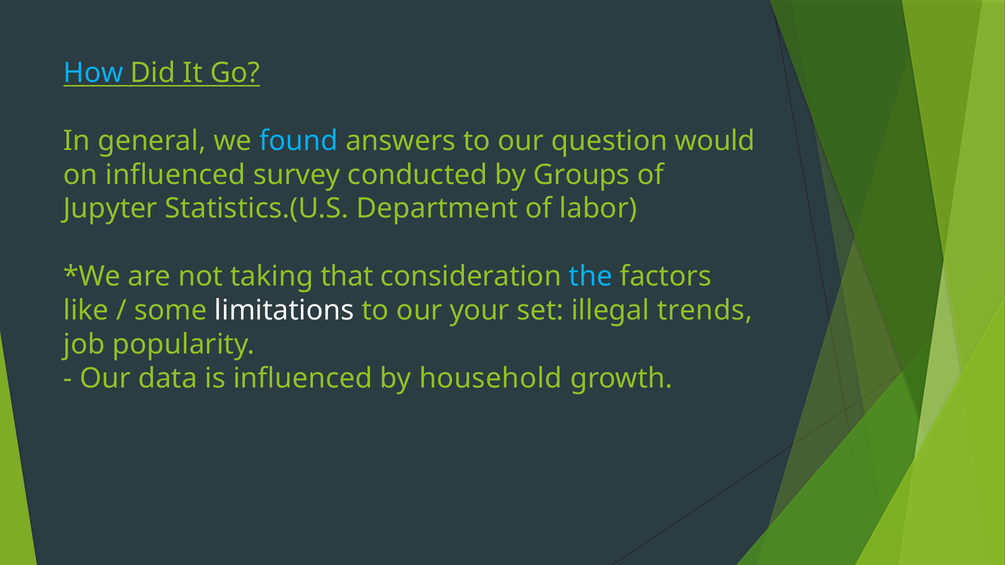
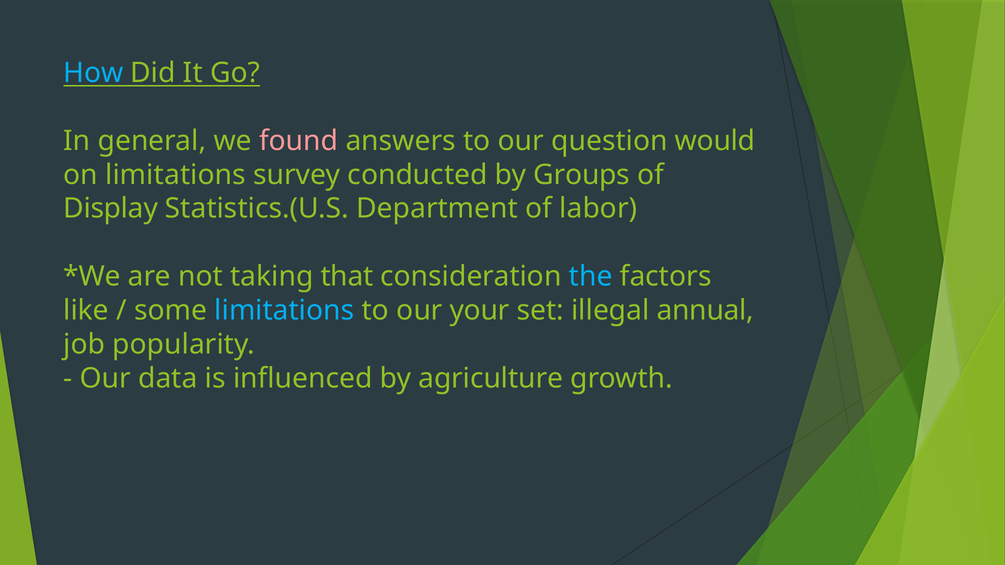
found colour: light blue -> pink (299, 141)
on influenced: influenced -> limitations (176, 175)
Jupyter: Jupyter -> Display (111, 209)
limitations colour: white -> light blue (284, 311)
trends: trends -> annual (705, 311)
household: household -> agriculture (491, 378)
